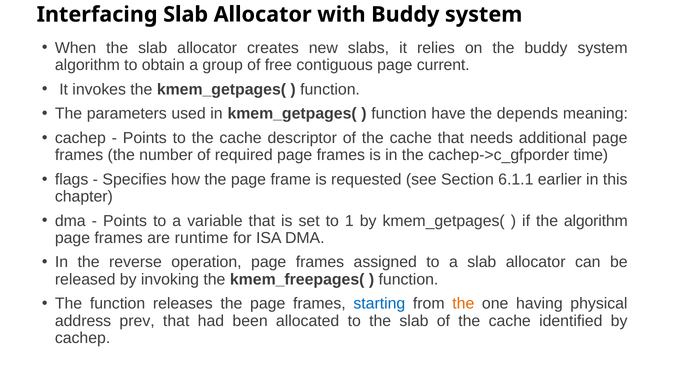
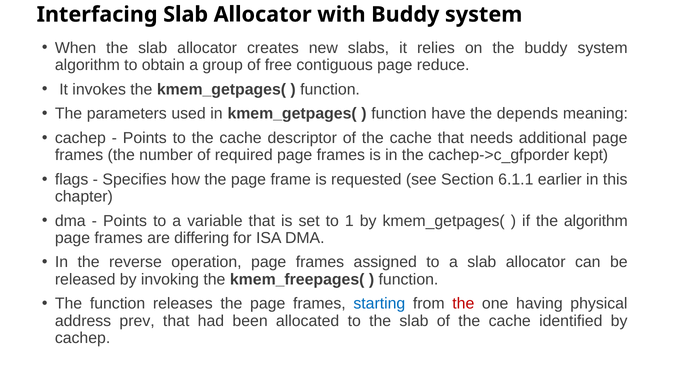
current: current -> reduce (443, 65)
time: time -> kept (591, 155)
runtime: runtime -> differing (202, 238)
the colour: orange -> red (463, 304)
